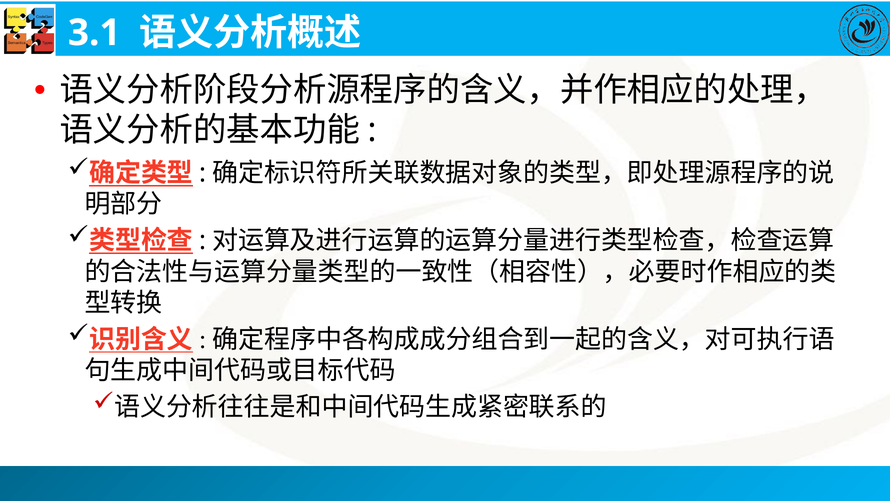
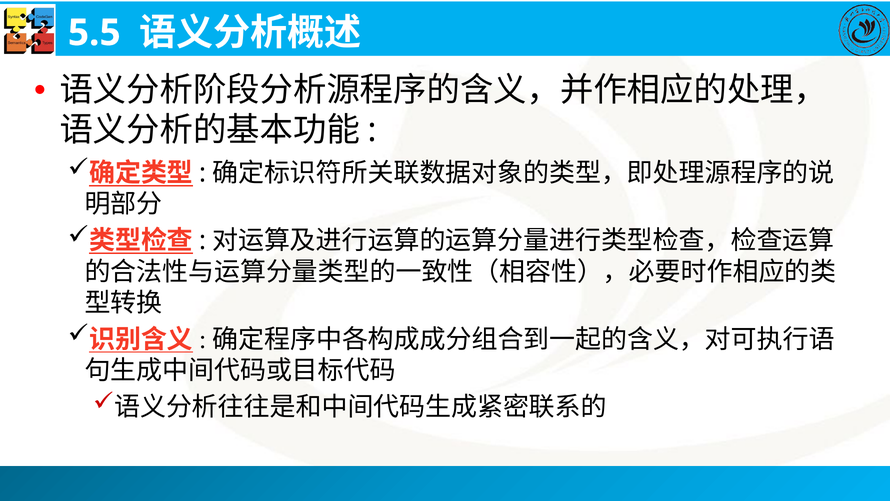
3.1: 3.1 -> 5.5 (94, 33)
